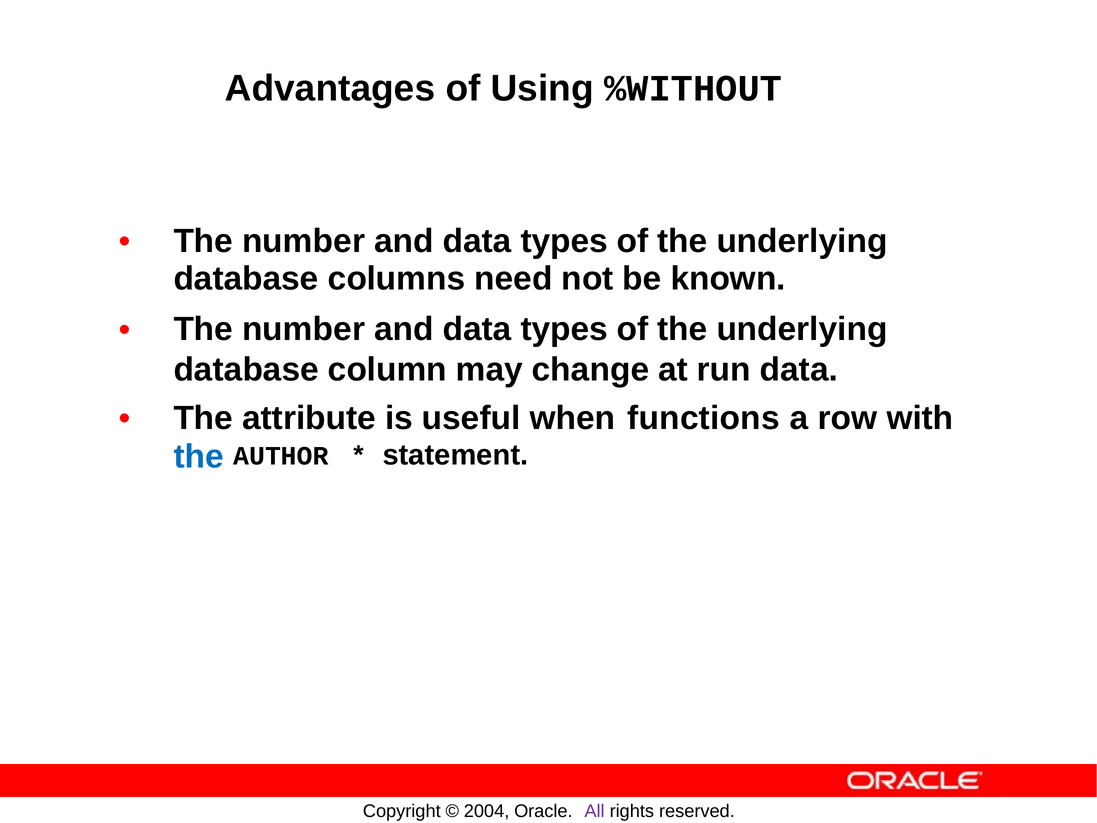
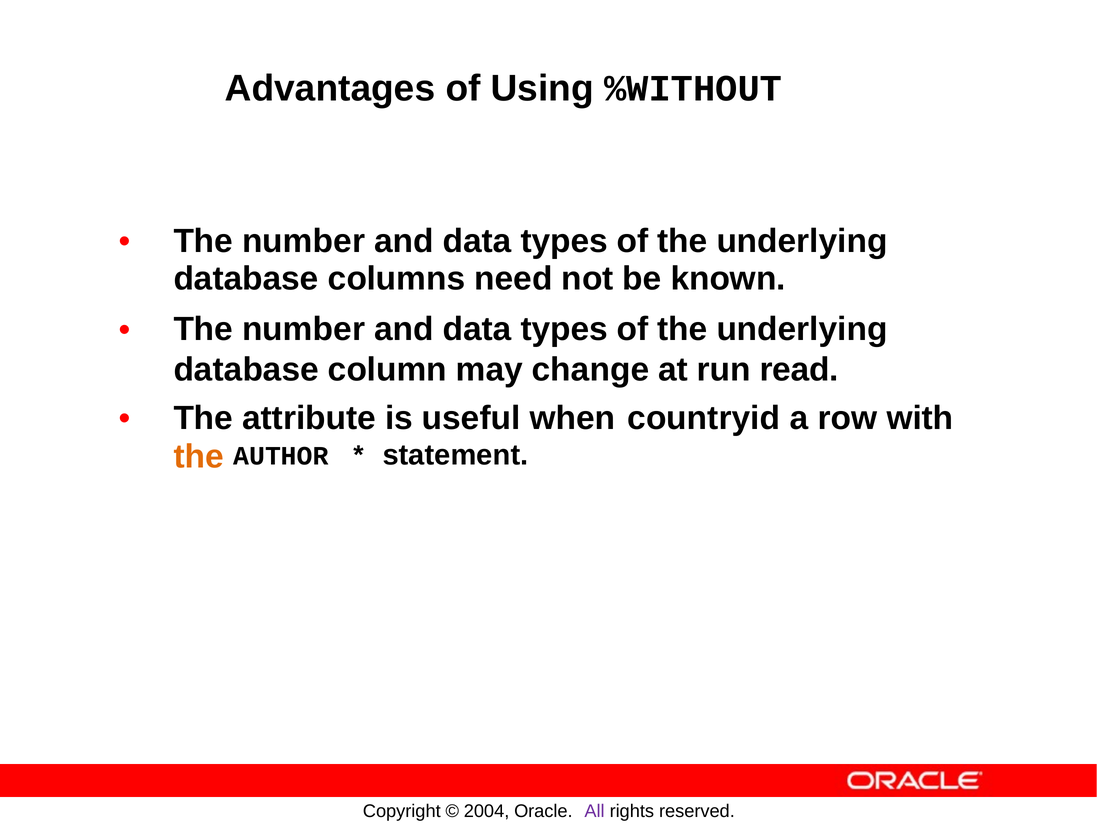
run data: data -> read (799, 369)
functions: functions -> countryid (704, 418)
the colour: blue -> orange (199, 456)
